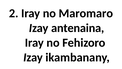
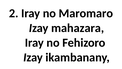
antenaina: antenaina -> mahazara (78, 28)
